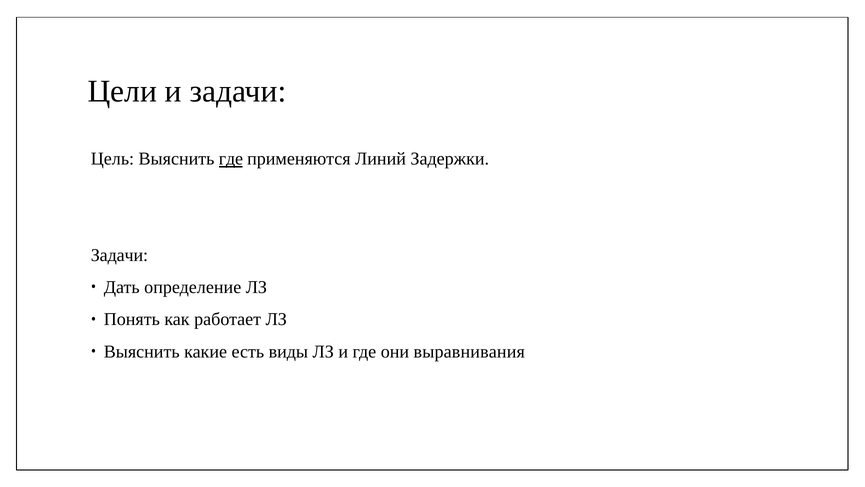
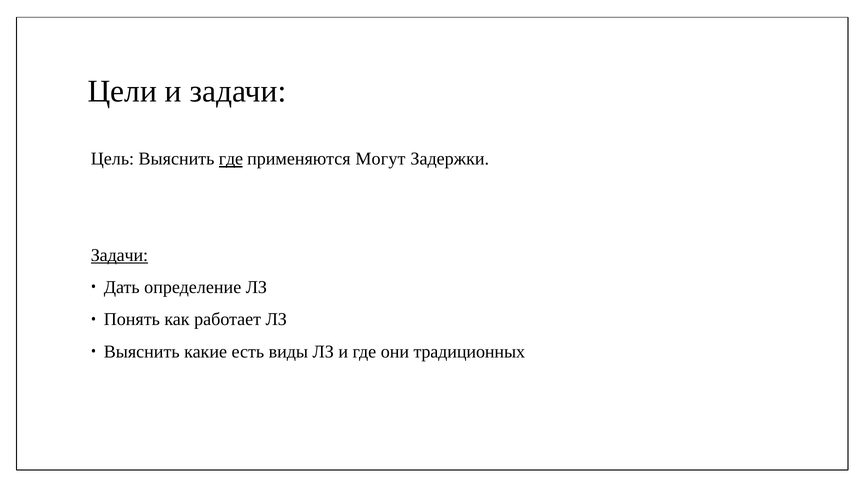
Линий: Линий -> Могут (380, 159)
Задачи underline: none -> present (119, 255)
выравнивания: выравнивания -> традиционных (469, 351)
